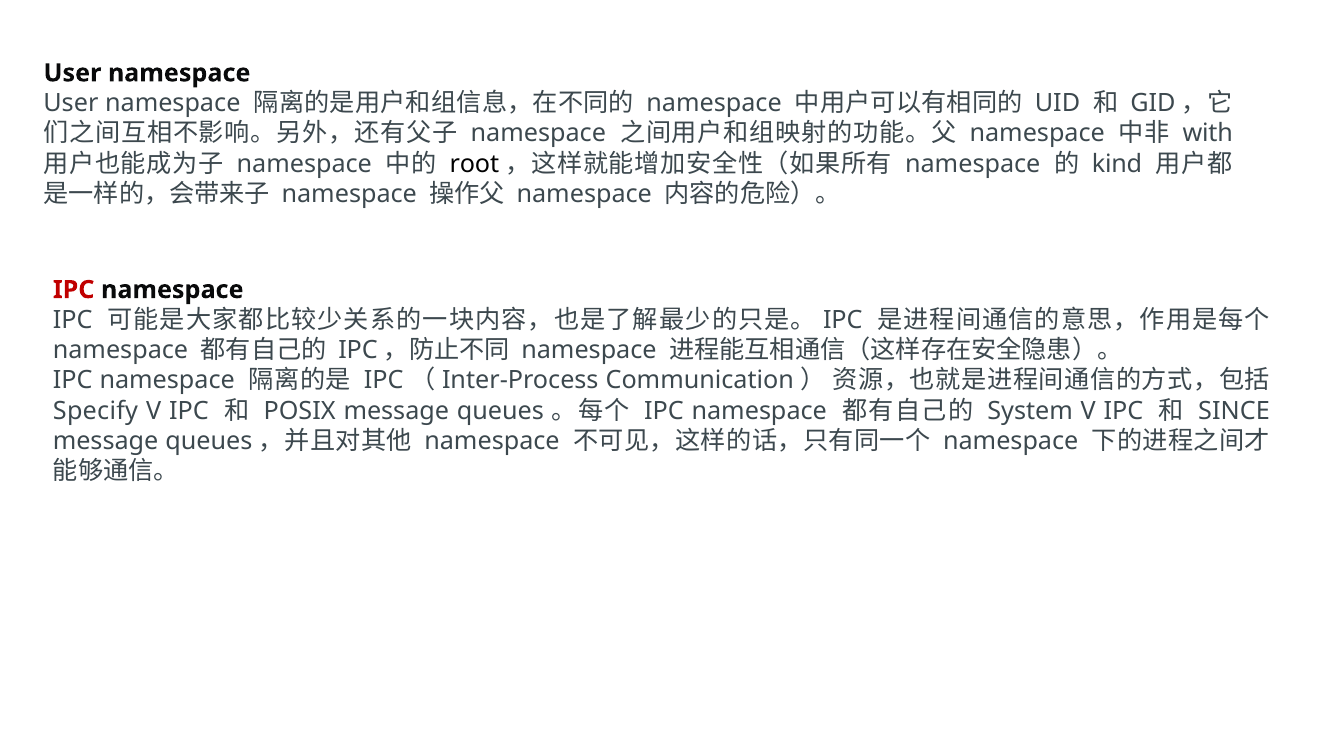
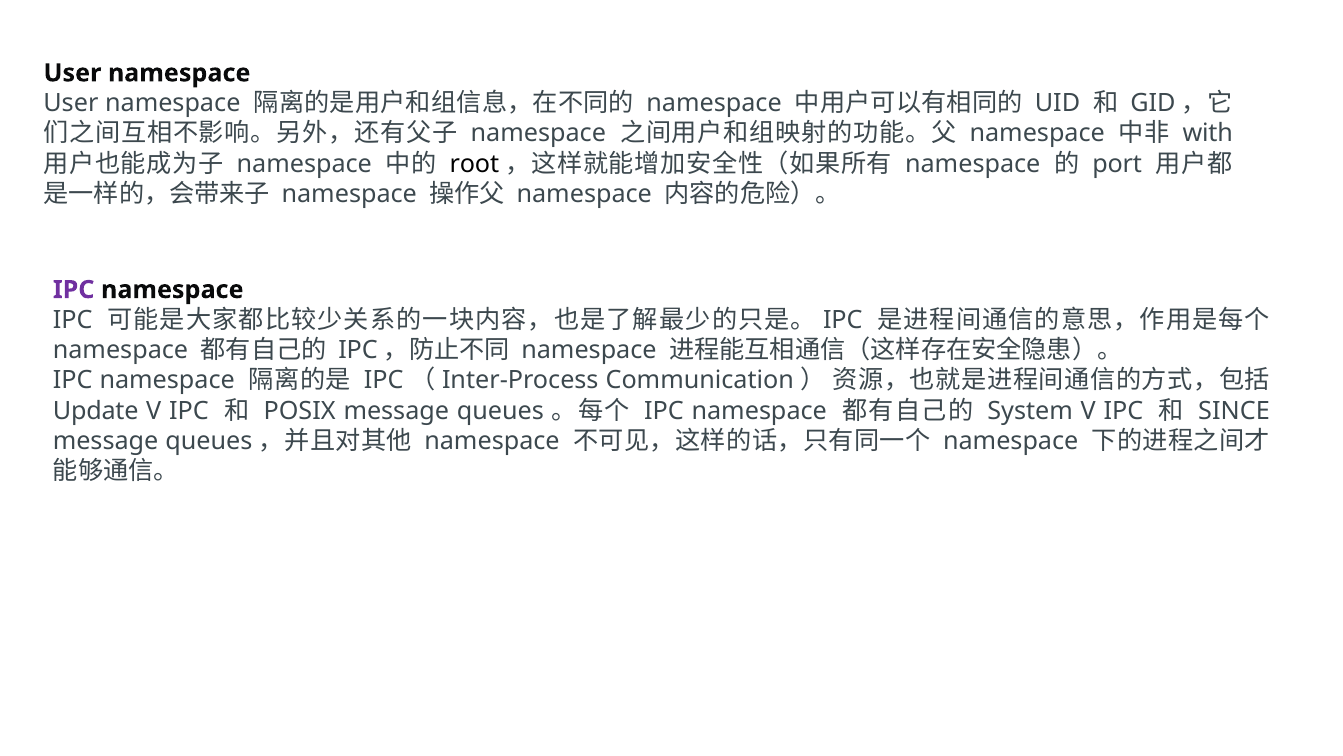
kind: kind -> port (1117, 164)
IPC colour: red -> purple (74, 290)
Specify: Specify -> Update (96, 410)
